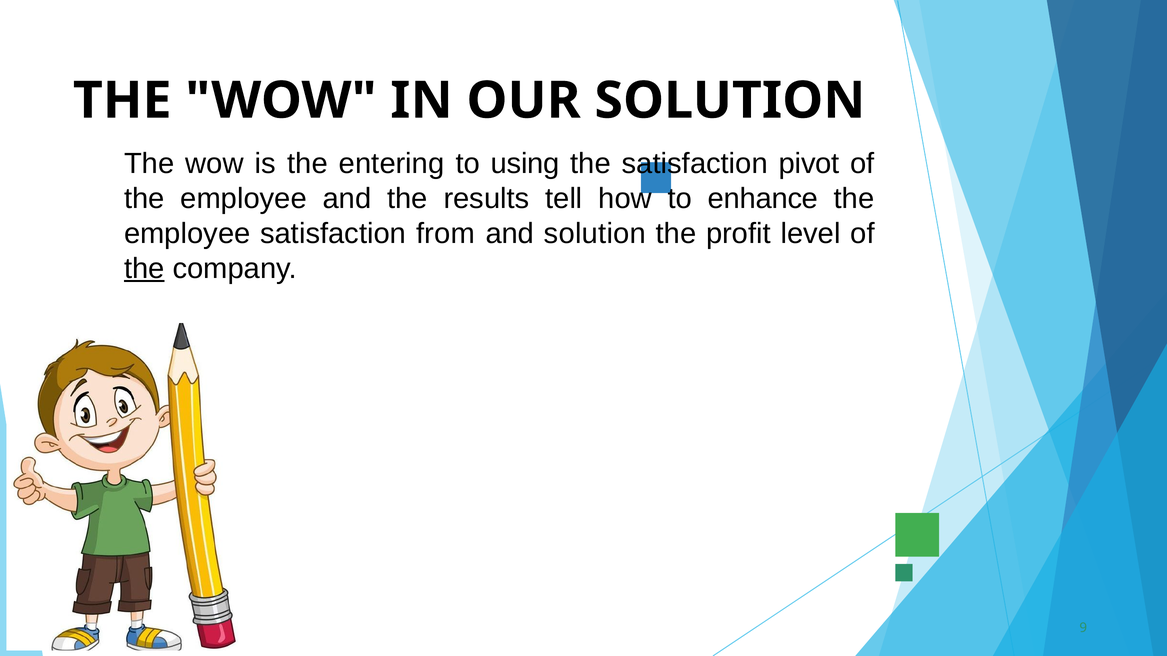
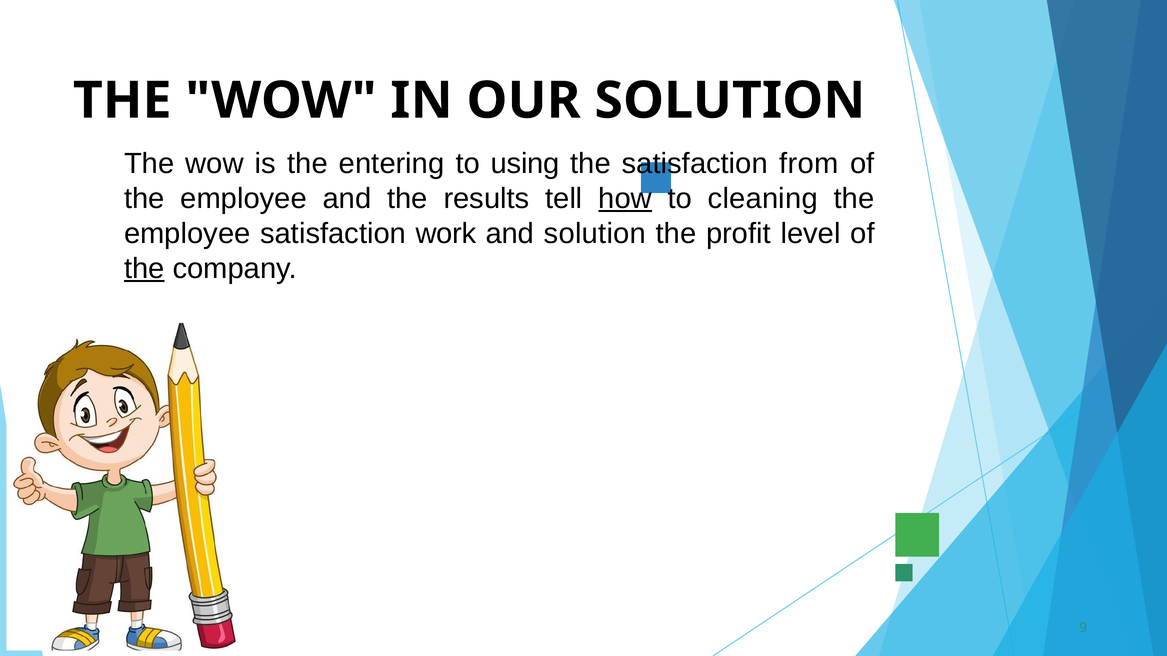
pivot: pivot -> from (809, 164)
how underline: none -> present (625, 199)
enhance: enhance -> cleaning (763, 199)
from: from -> work (446, 234)
